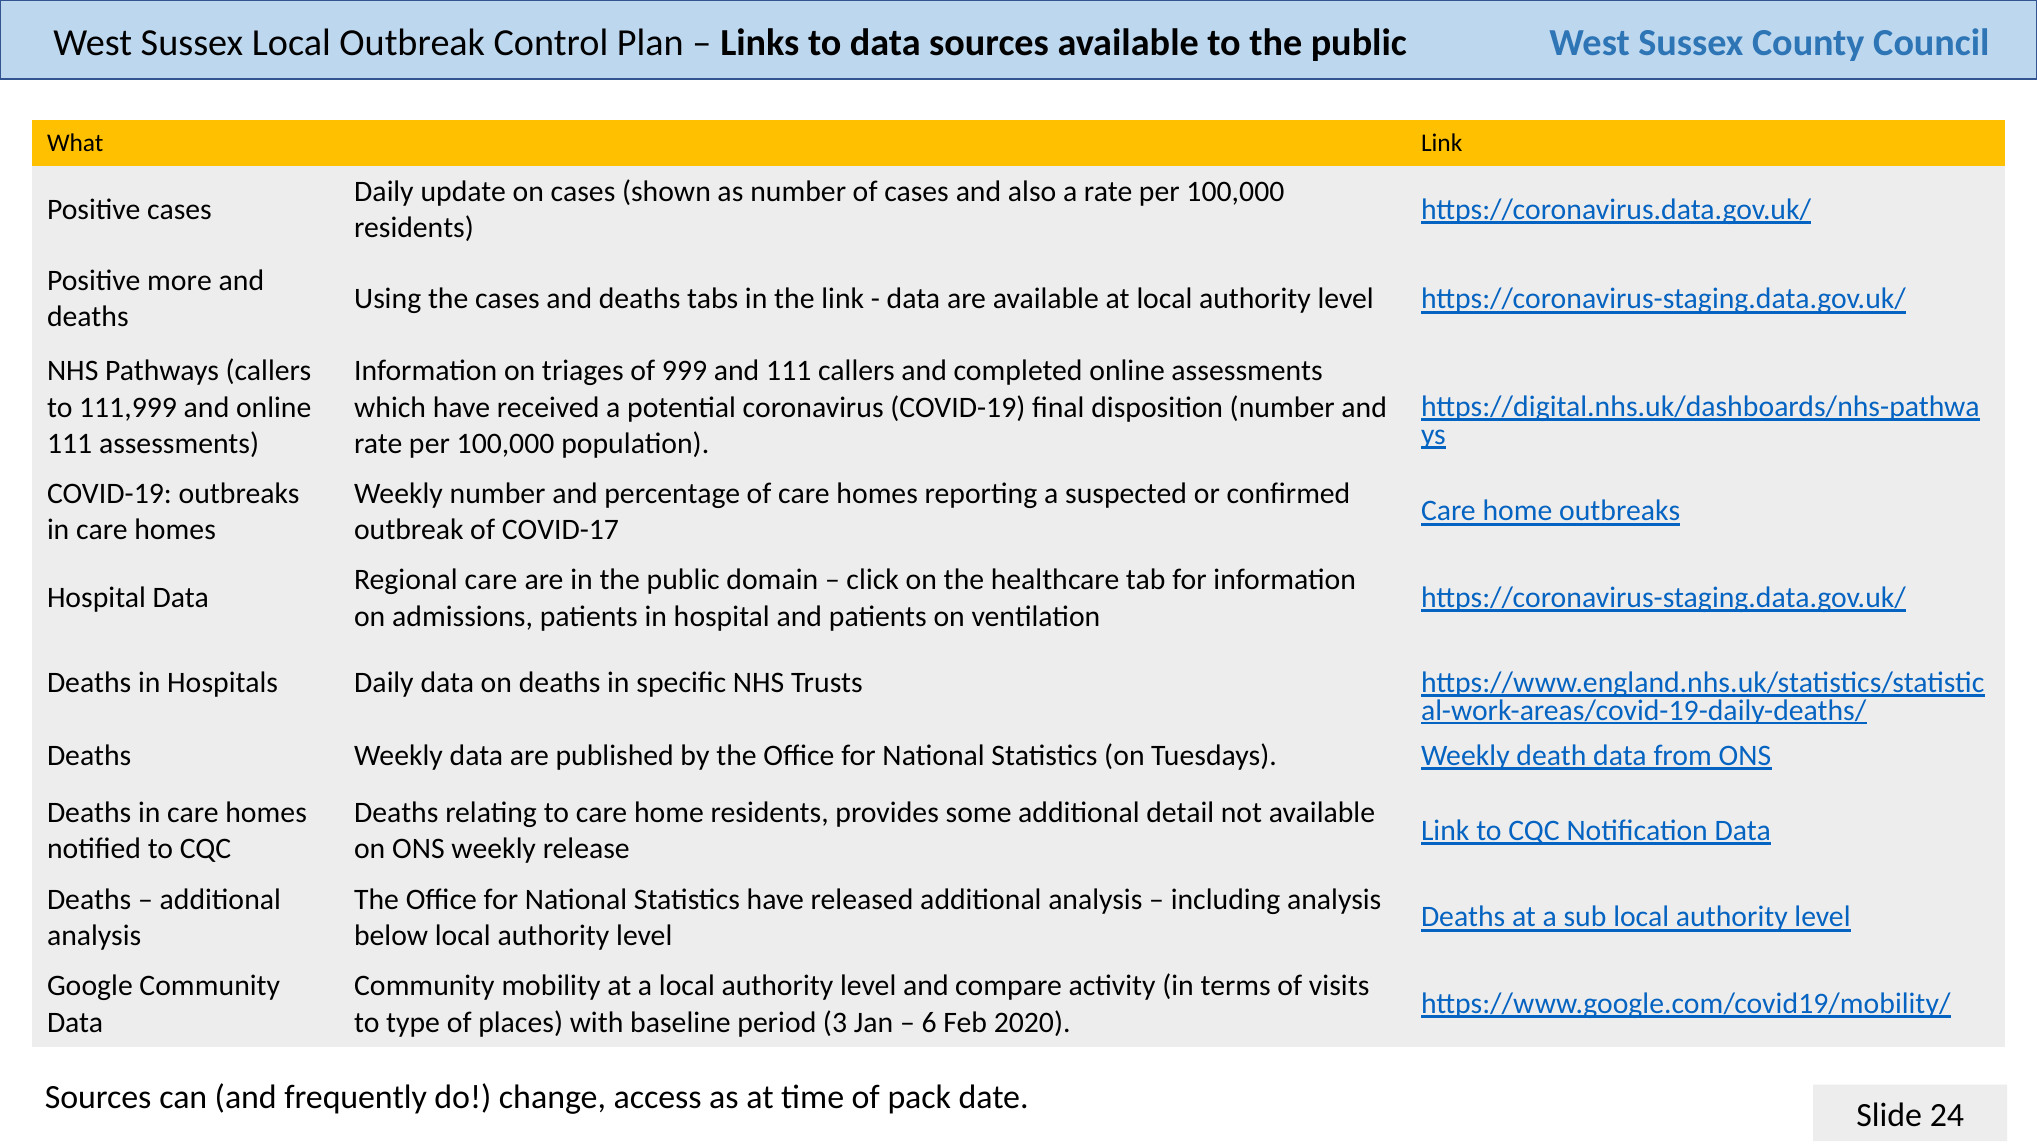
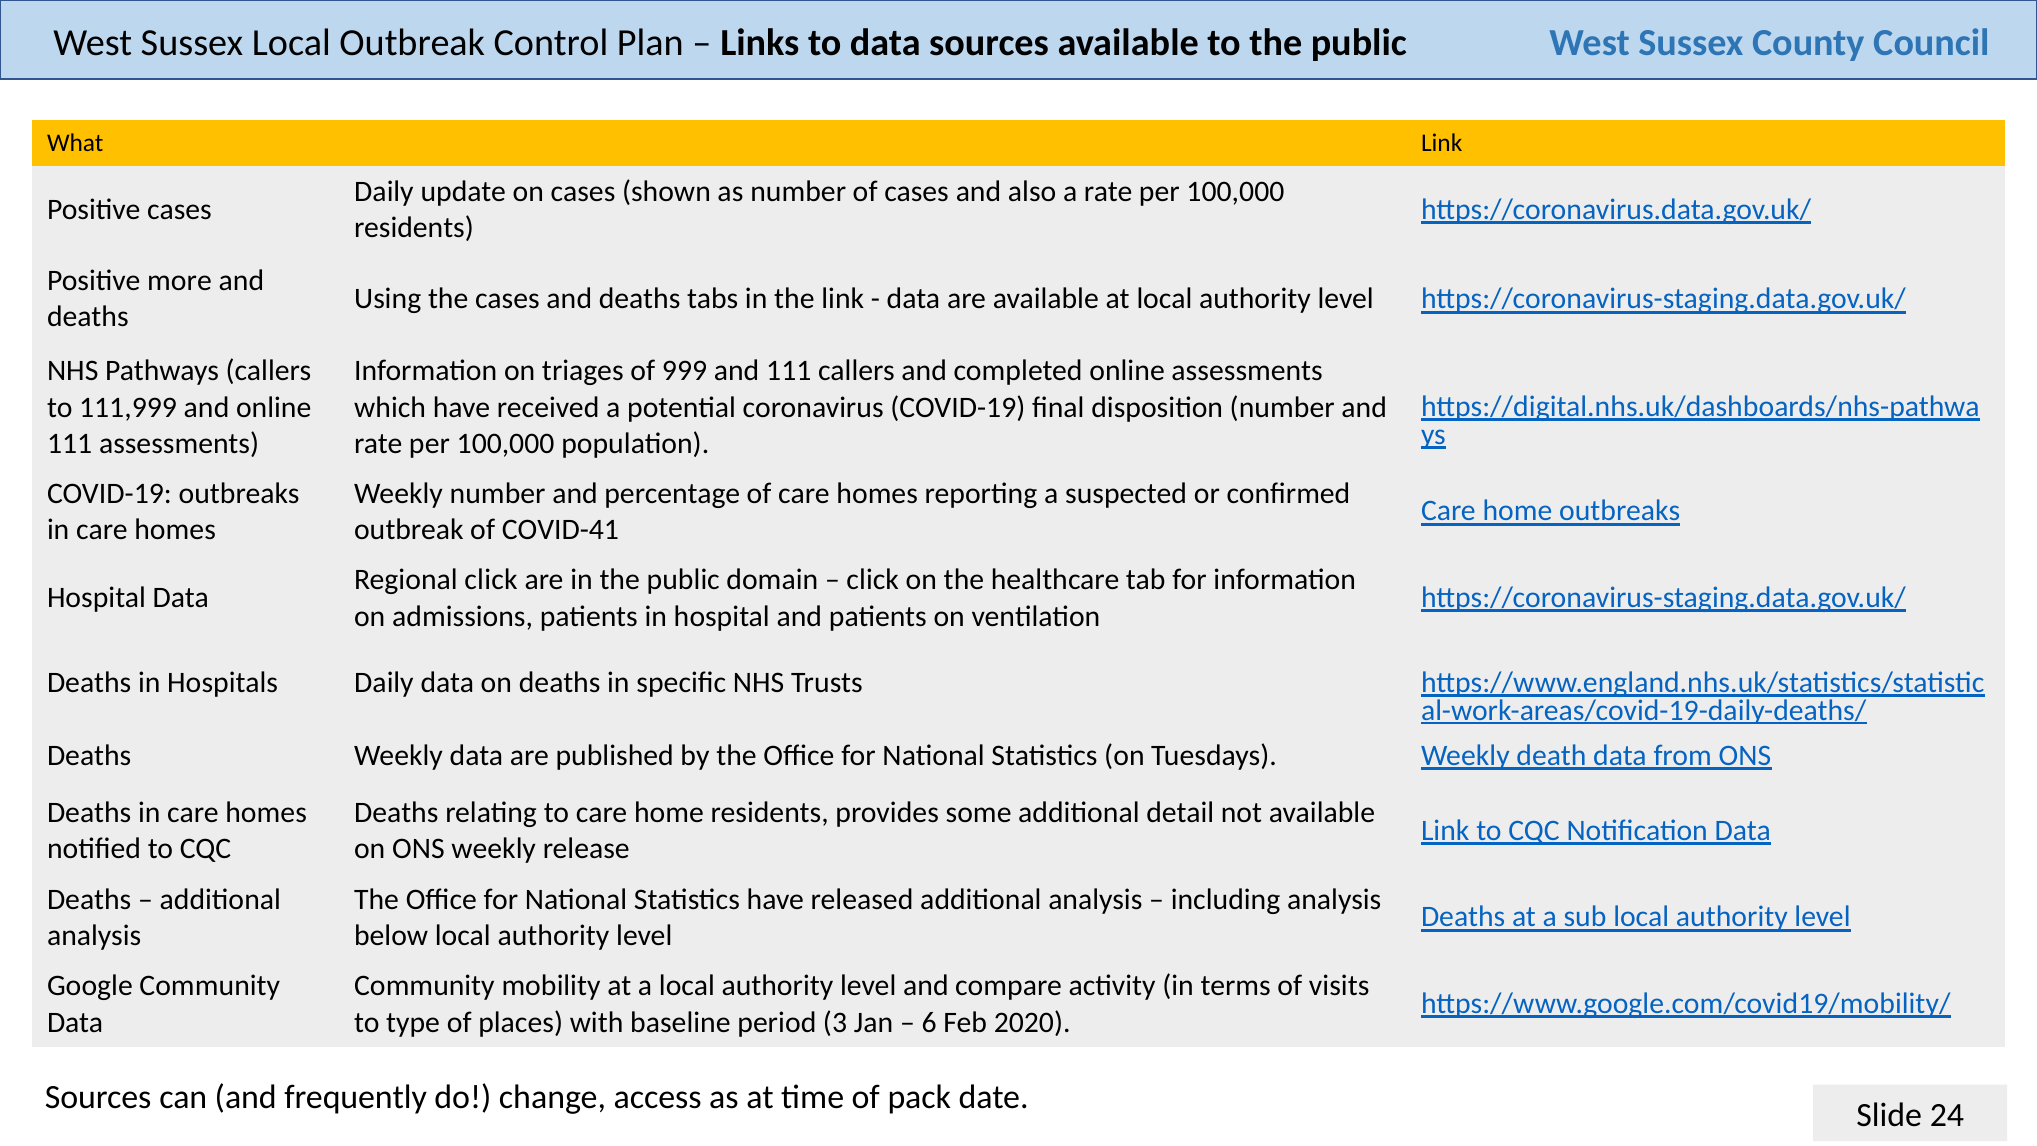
COVID-17: COVID-17 -> COVID-41 (560, 529)
Regional care: care -> click (491, 580)
